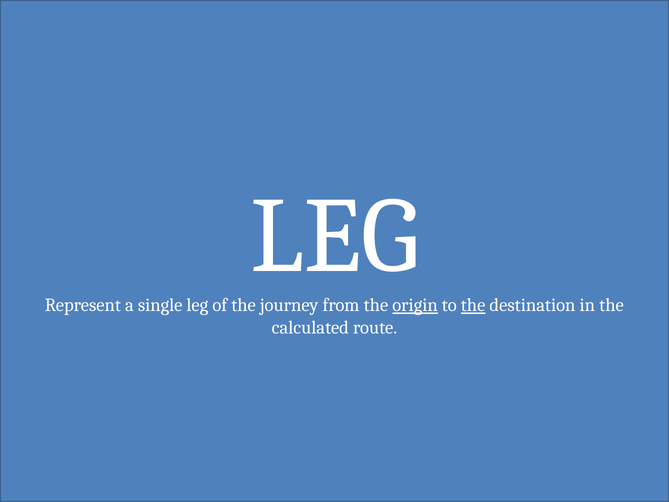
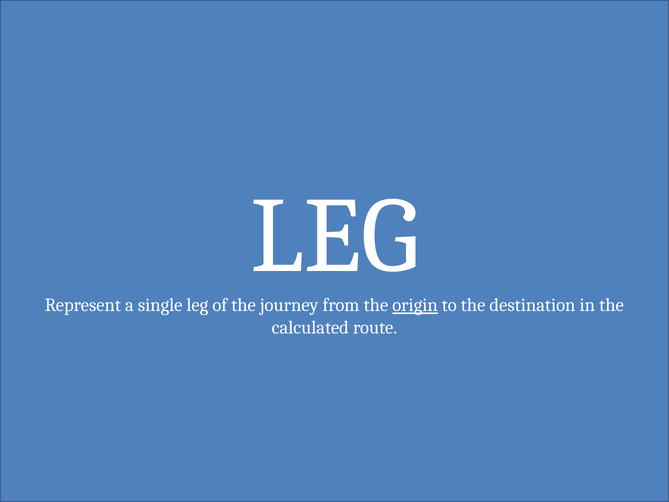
the underline: present -> none (473, 305)
